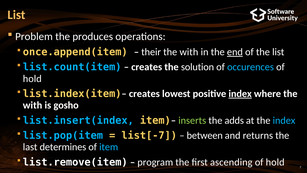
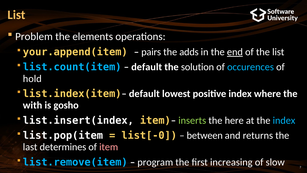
produces: produces -> elements (93, 36)
once.append(item: once.append(item -> your.append(item (75, 52)
their: their -> pairs (151, 52)
with: with -> adds (189, 52)
creates: creates -> default (147, 67)
list.index(item)– creates: creates -> default (144, 94)
index underline: present -> none (240, 94)
list.insert(index colour: light blue -> white (78, 120)
adds: adds -> here (234, 120)
list.pop(item colour: light blue -> white (63, 135)
list[-7: list[-7 -> list[-0 (149, 135)
item colour: light blue -> pink (109, 147)
list.remove(item colour: white -> light blue (75, 162)
ascending: ascending -> increasing (231, 162)
hold: hold -> slow (275, 162)
